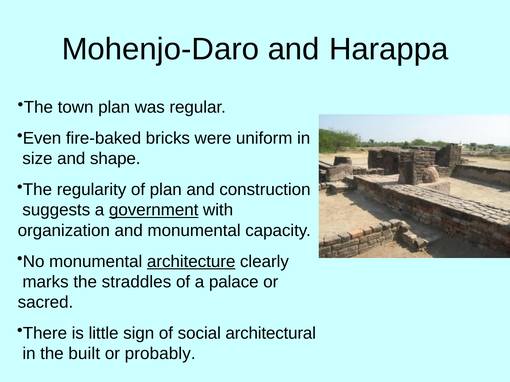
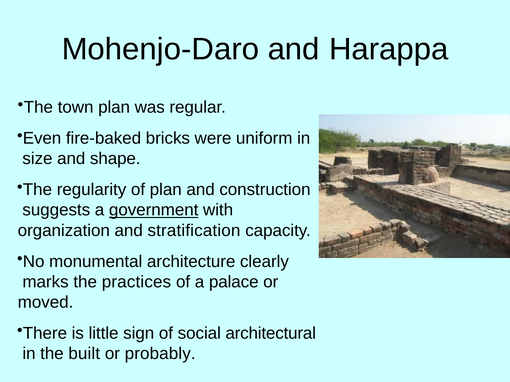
and monumental: monumental -> stratification (194, 231)
architecture underline: present -> none (191, 262)
straddles: straddles -> practices (136, 282)
sacred: sacred -> moved (46, 303)
